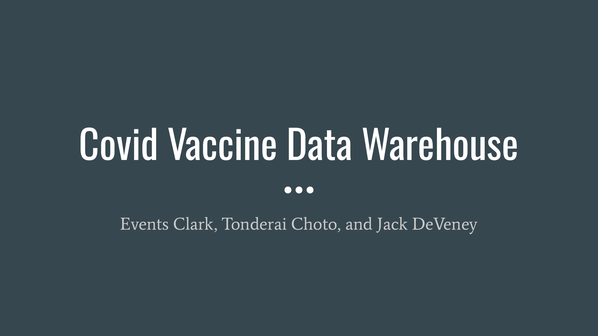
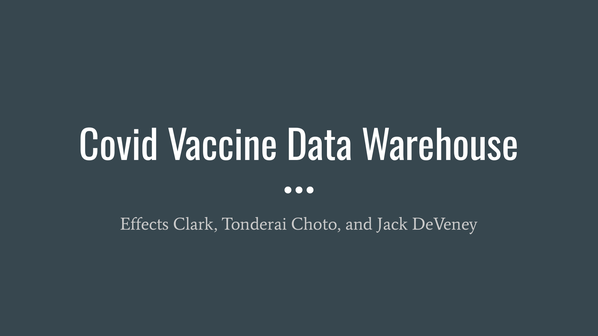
Events: Events -> Effects (145, 224)
